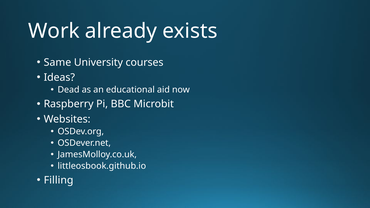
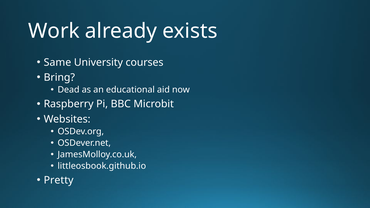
Ideas: Ideas -> Bring (59, 77)
Filling: Filling -> Pretty (59, 180)
